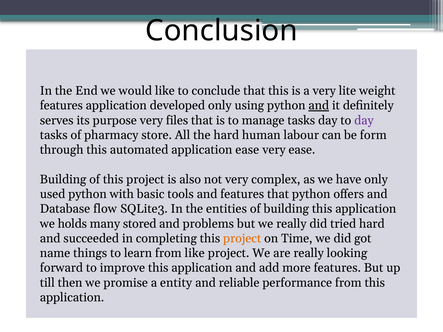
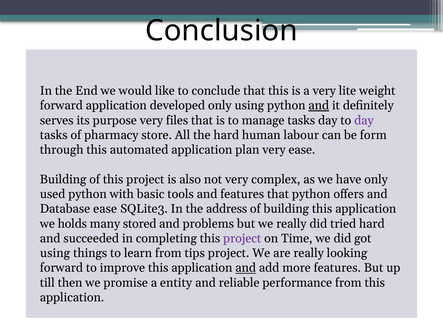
features: features -> forward (61, 106)
application ease: ease -> plan (247, 150)
Database flow: flow -> ease (105, 209)
entities: entities -> address (227, 209)
project colour: orange -> purple (242, 239)
name: name -> using (55, 253)
from like: like -> tips (195, 253)
and underline: none -> present (246, 268)
